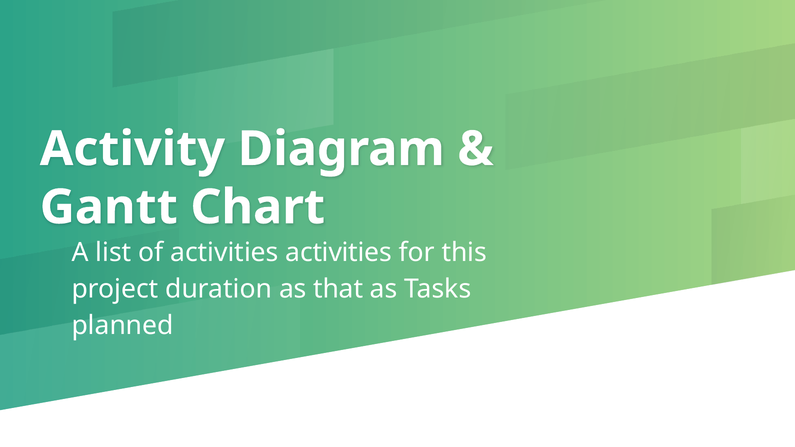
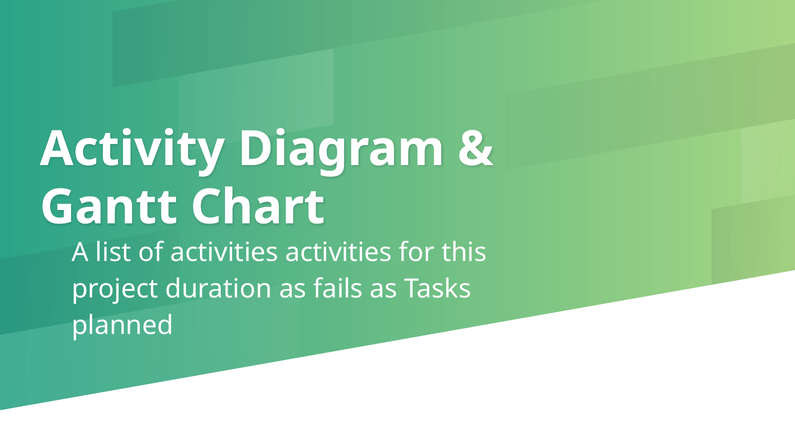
that: that -> fails (338, 289)
